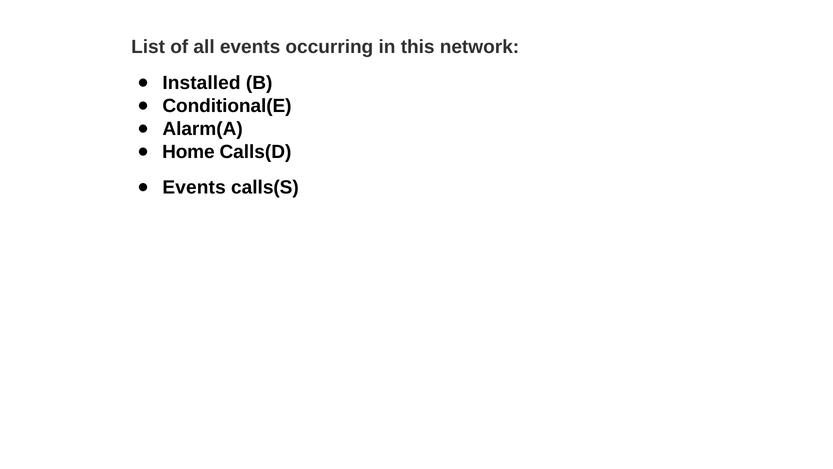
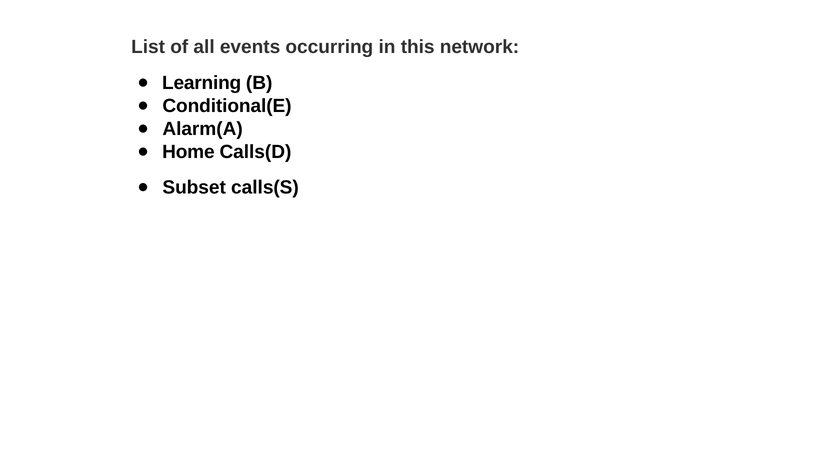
Installed: Installed -> Learning (202, 83)
Events: Events -> Subset (194, 187)
